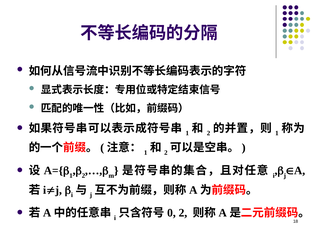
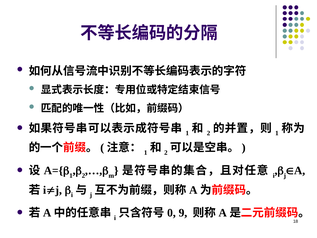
2: 2 -> 9 (183, 213)
